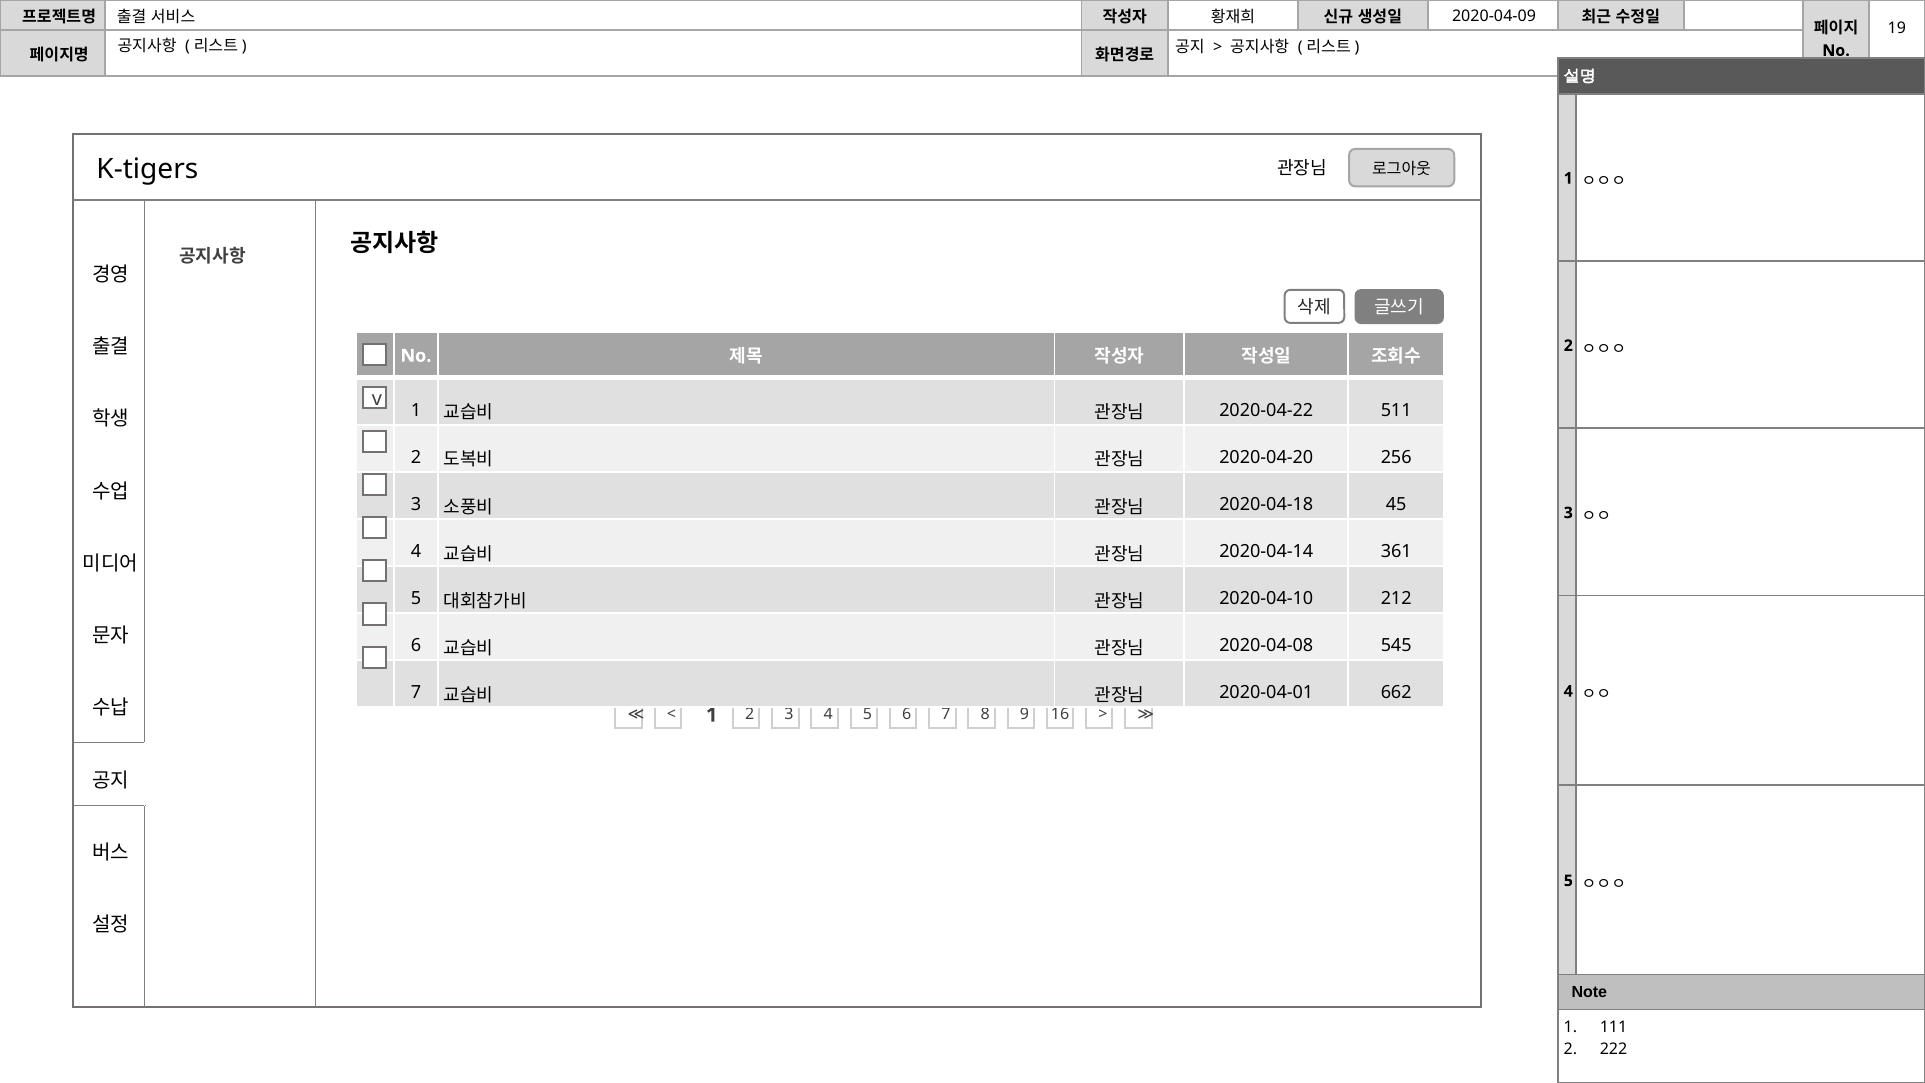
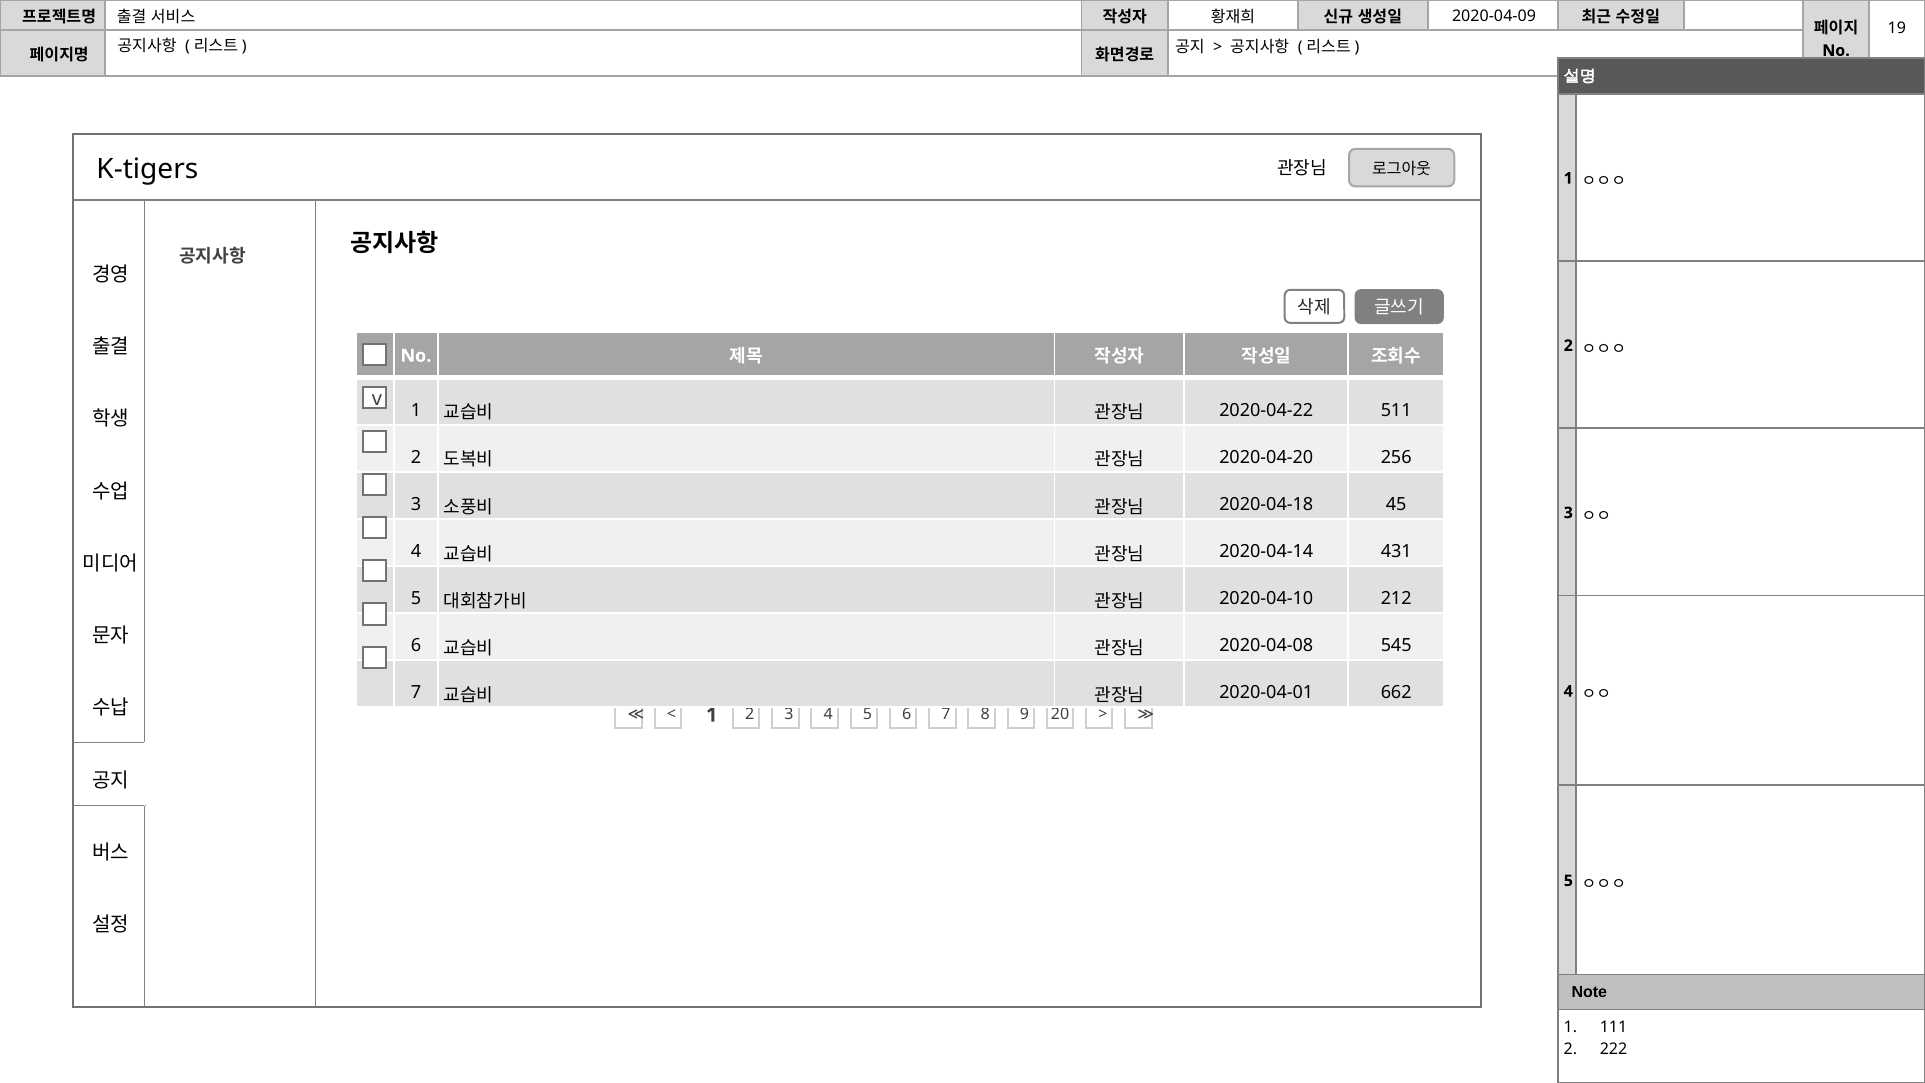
361: 361 -> 431 (1396, 552)
16: 16 -> 20 (1060, 715)
